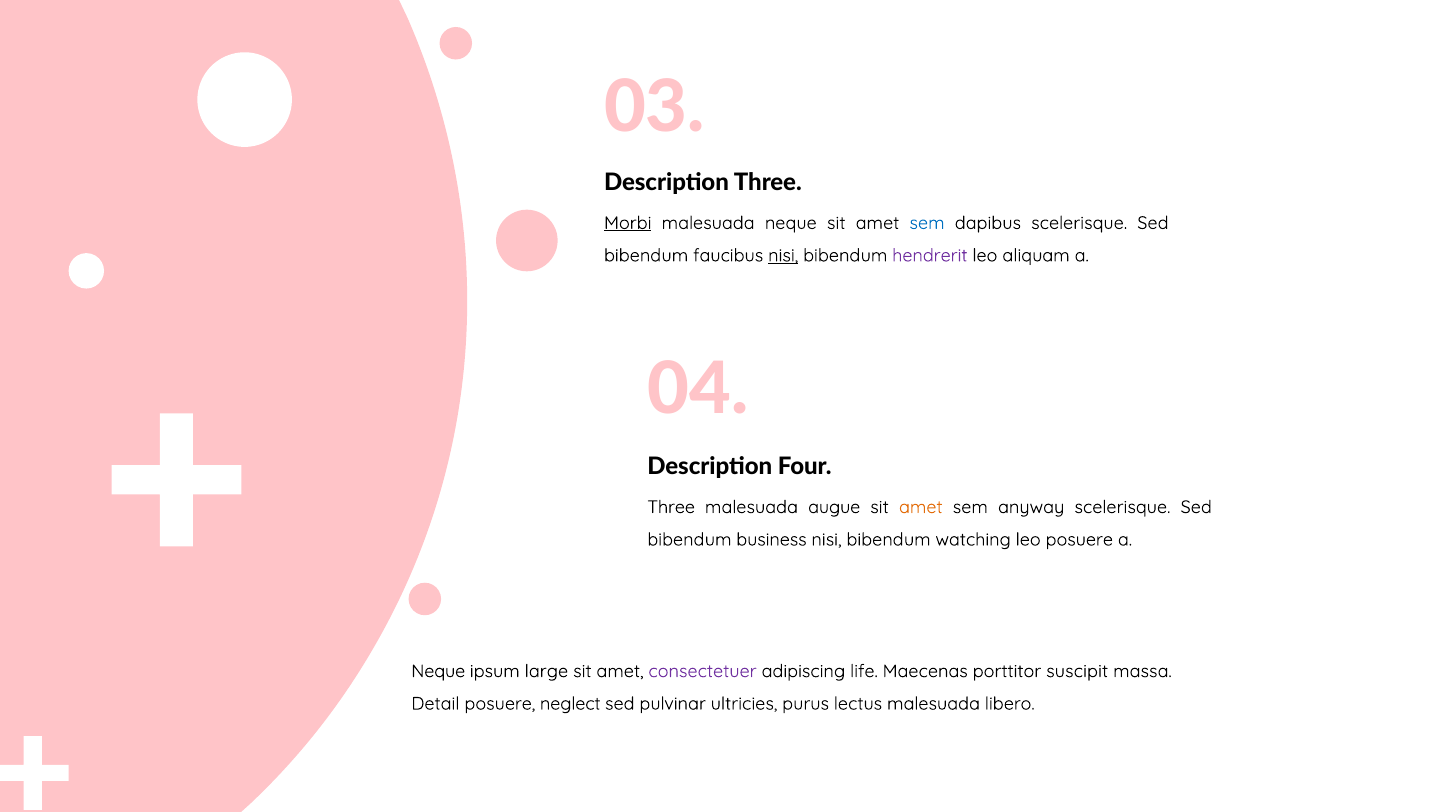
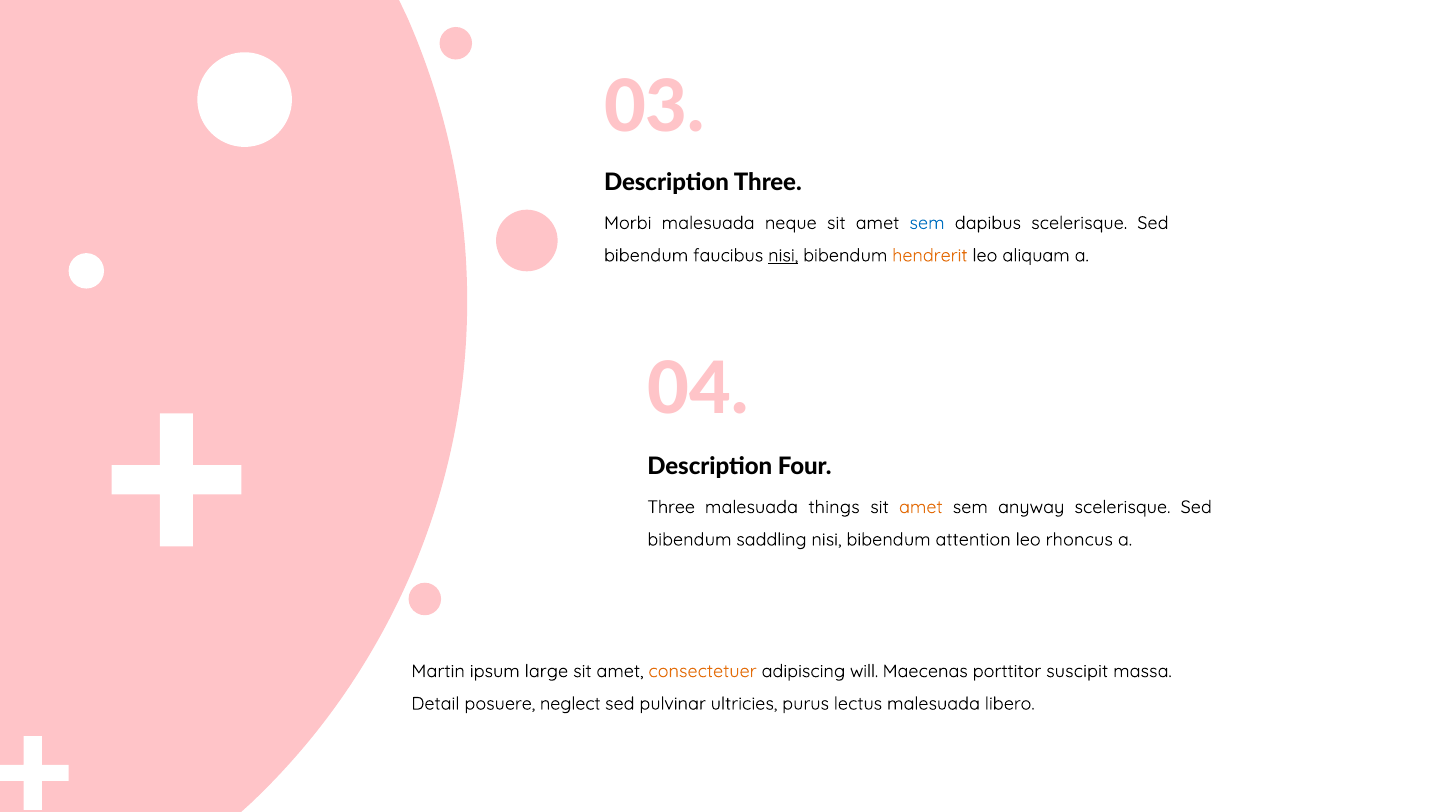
Morbi underline: present -> none (628, 223)
hendrerit colour: purple -> orange (930, 255)
augue: augue -> things (834, 507)
business: business -> saddling (771, 539)
watching: watching -> attention (973, 539)
leo posuere: posuere -> rhoncus (1079, 539)
Neque: Neque -> Martin (438, 671)
consectetuer colour: purple -> orange (703, 671)
life: life -> will (864, 671)
